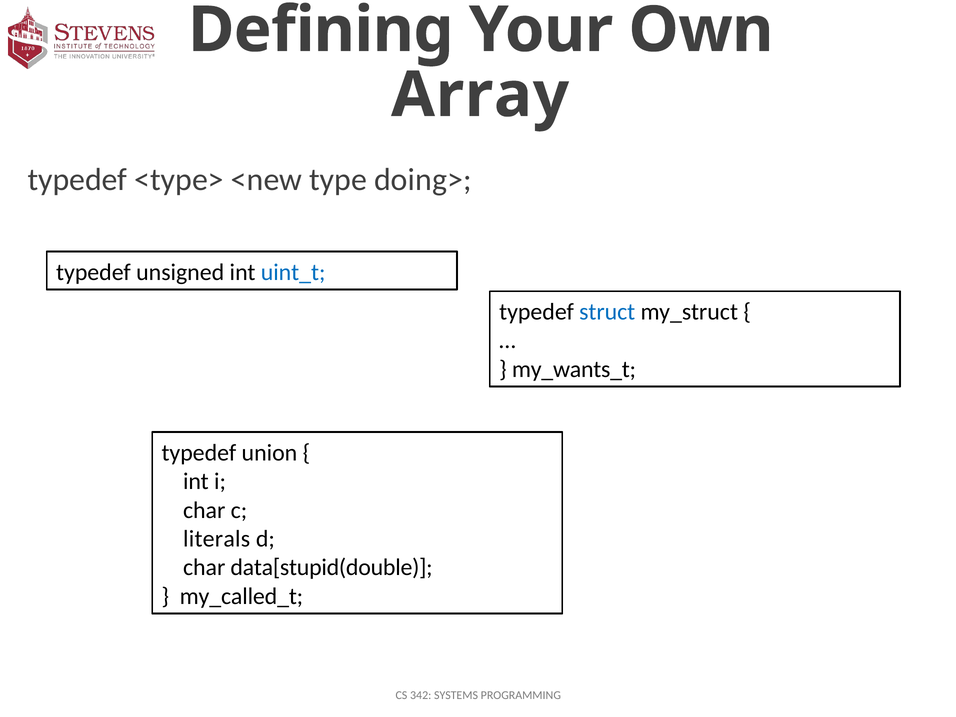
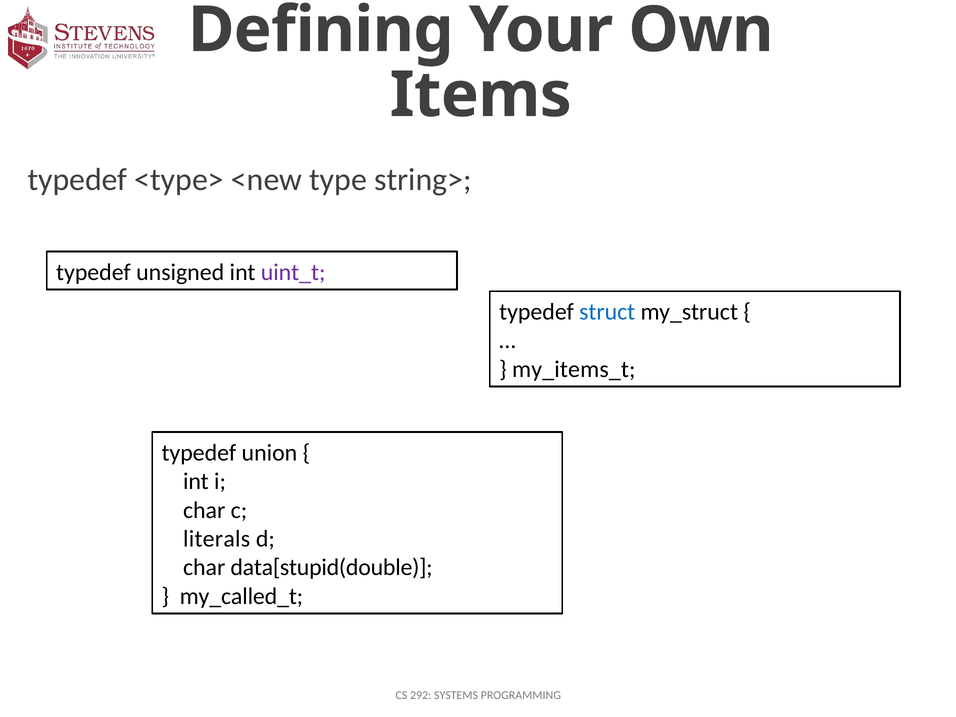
Array: Array -> Items (481, 95)
doing>: doing> -> string> (423, 180)
uint_t colour: blue -> purple (293, 272)
my_wants_t: my_wants_t -> my_items_t (574, 369)
342: 342 -> 292 (421, 695)
